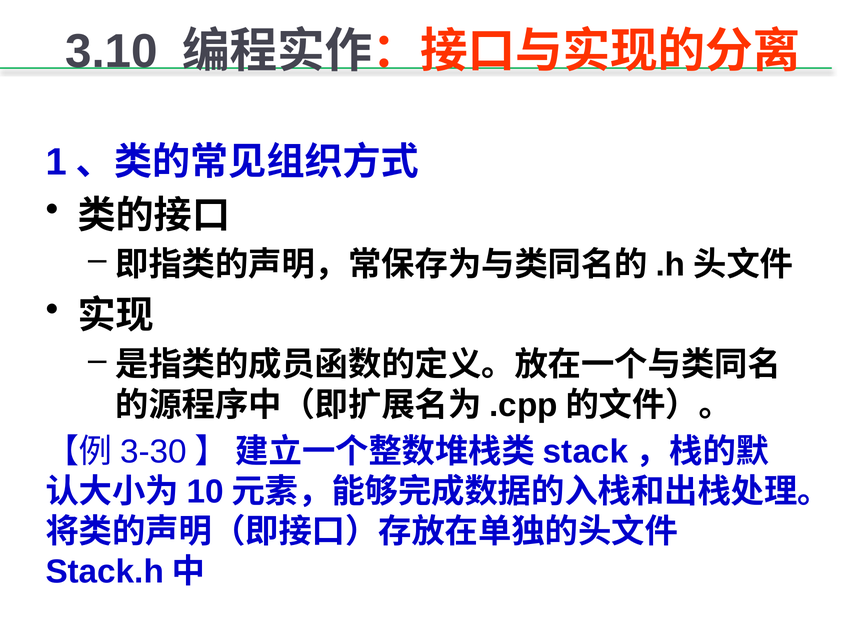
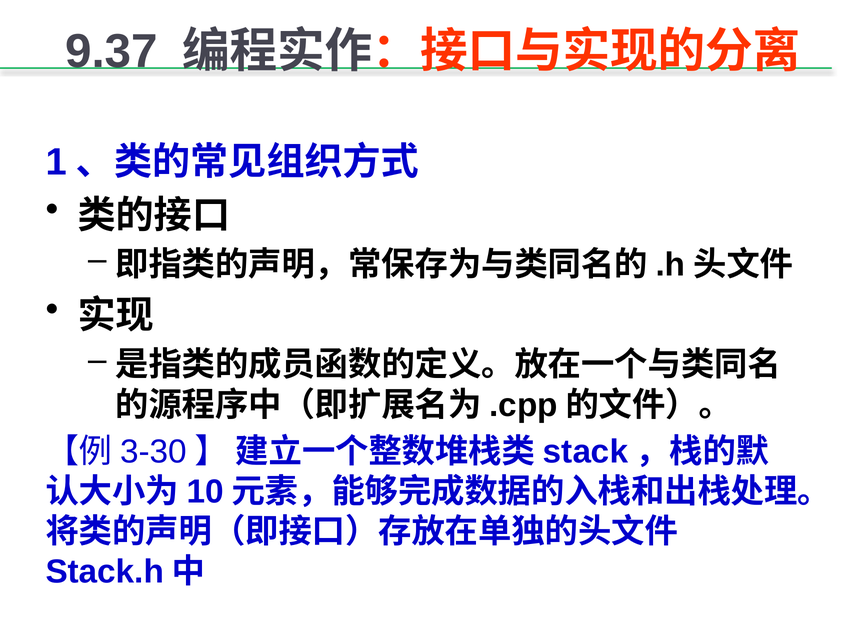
3.10: 3.10 -> 9.37 (111, 51)
